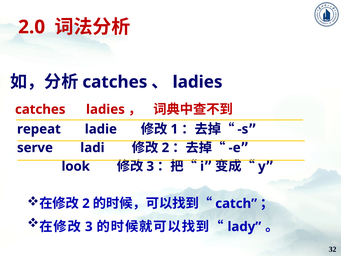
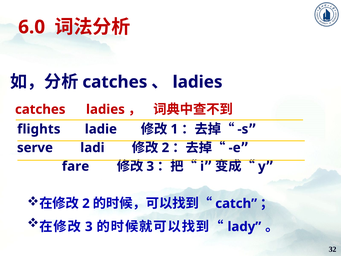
2.0: 2.0 -> 6.0 (32, 27)
repeat: repeat -> flights (39, 129)
look: look -> fare (76, 166)
